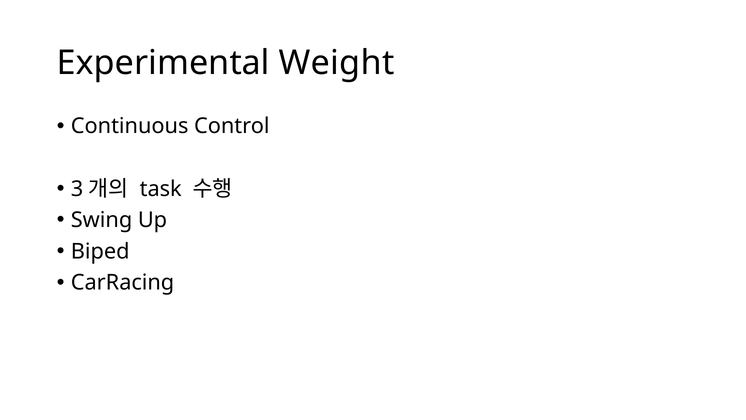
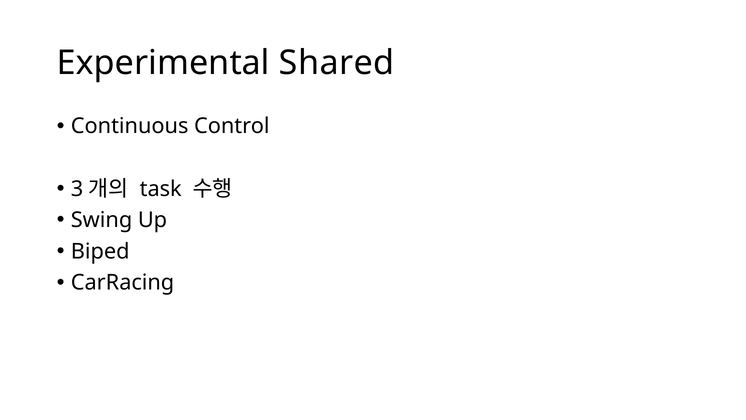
Weight: Weight -> Shared (337, 63)
